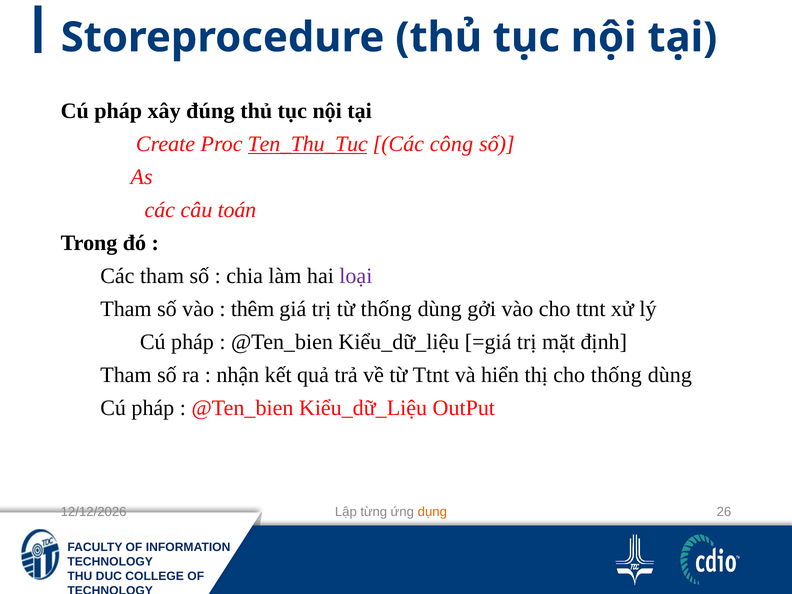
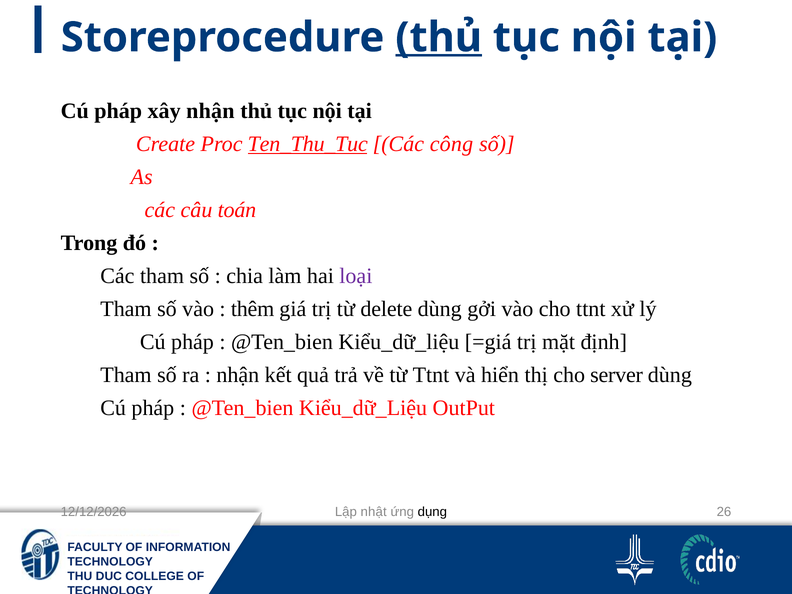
thủ underline: none -> present (439, 37)
xây đúng: đúng -> nhận (210, 111)
từ thống: thống -> delete (386, 309)
cho thống: thống -> server (617, 375)
từng: từng -> nhật (374, 512)
dụng colour: orange -> black (432, 512)
